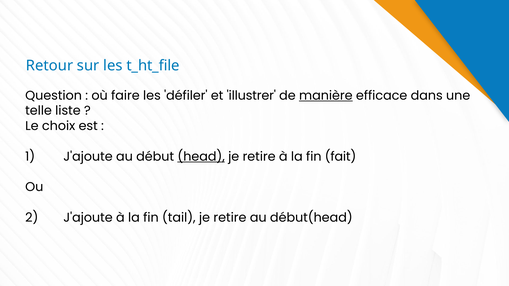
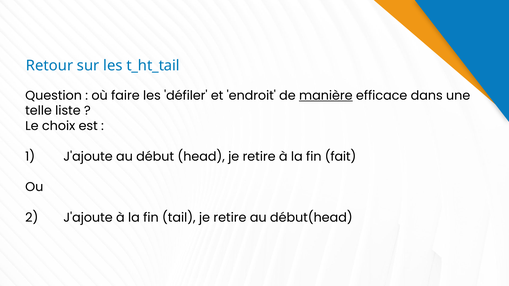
t_ht_file: t_ht_file -> t_ht_tail (153, 66)
illustrer: illustrer -> endroit (251, 96)
head underline: present -> none (201, 157)
